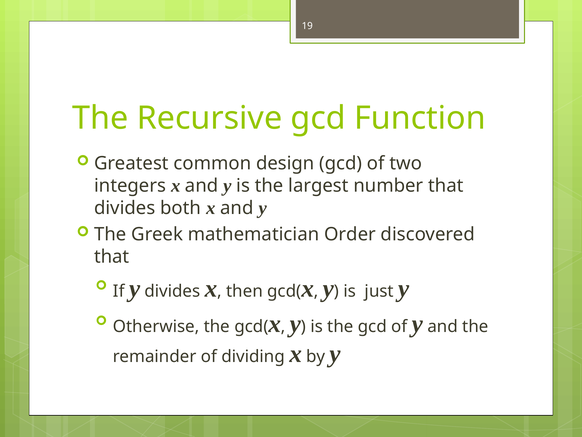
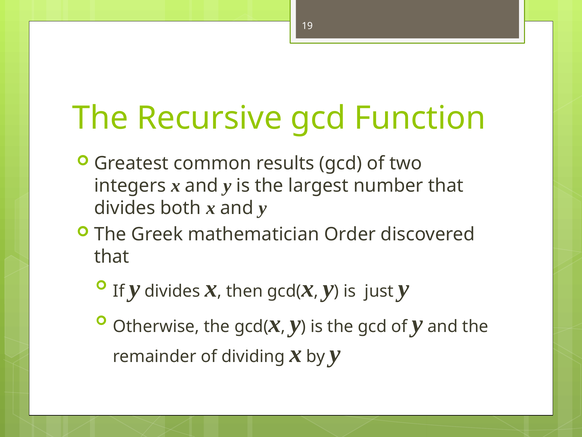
design: design -> results (285, 163)
